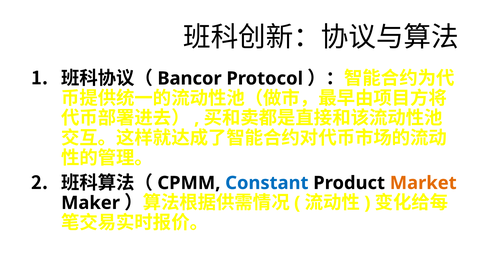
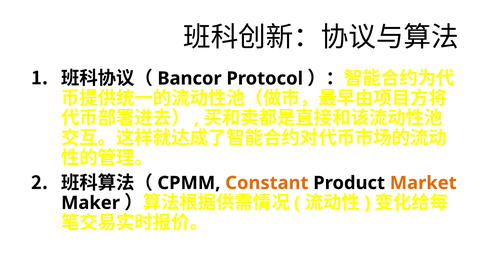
Constant colour: blue -> orange (267, 183)
